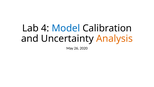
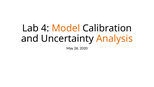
Model colour: blue -> orange (66, 28)
